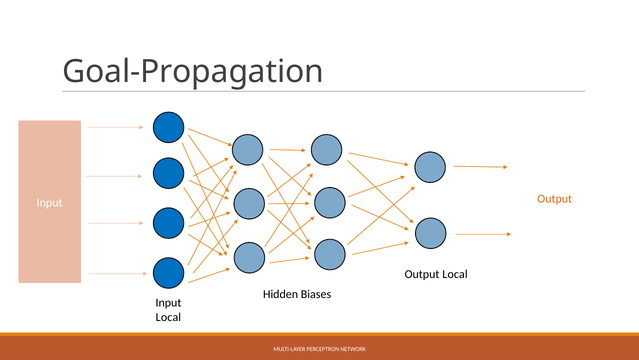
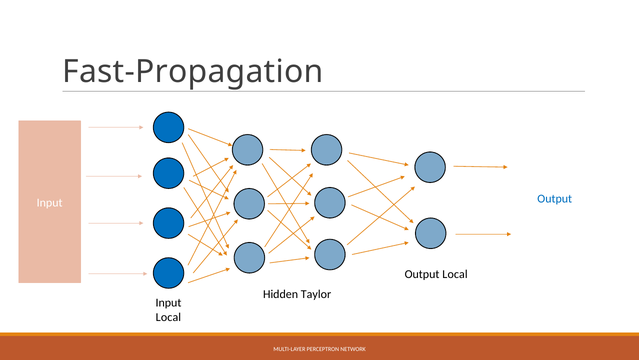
Goal-Propagation: Goal-Propagation -> Fast-Propagation (193, 72)
Output colour: orange -> blue (555, 199)
Biases: Biases -> Taylor (316, 294)
